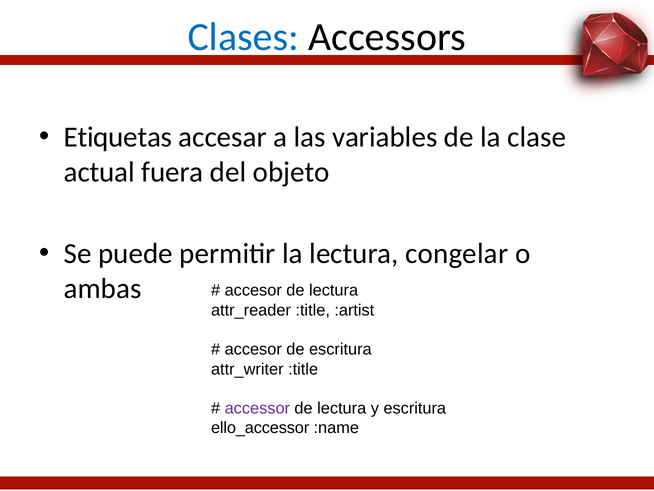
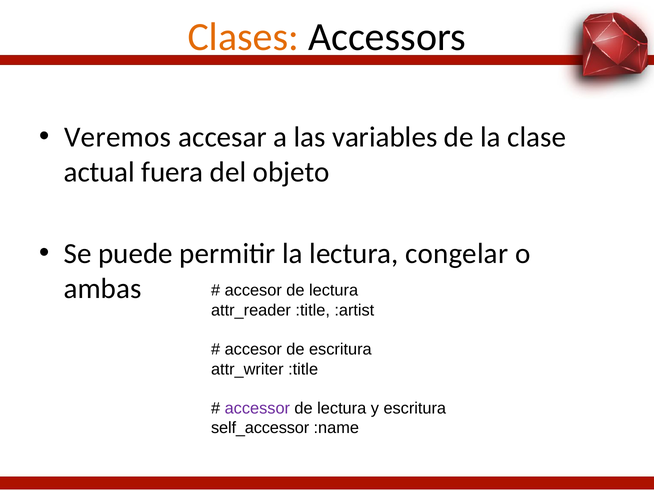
Clases colour: blue -> orange (243, 37)
Etiquetas: Etiquetas -> Veremos (118, 137)
ello_accessor: ello_accessor -> self_accessor (260, 428)
